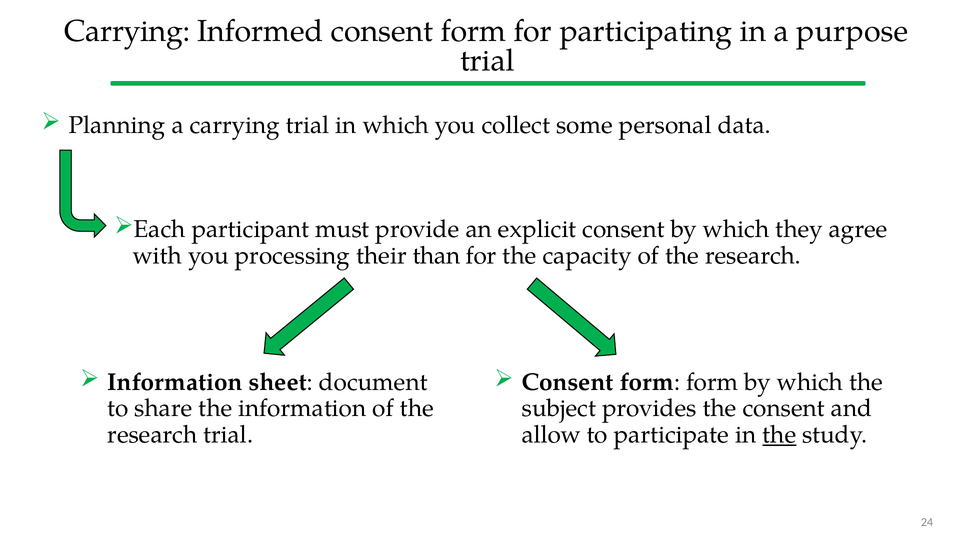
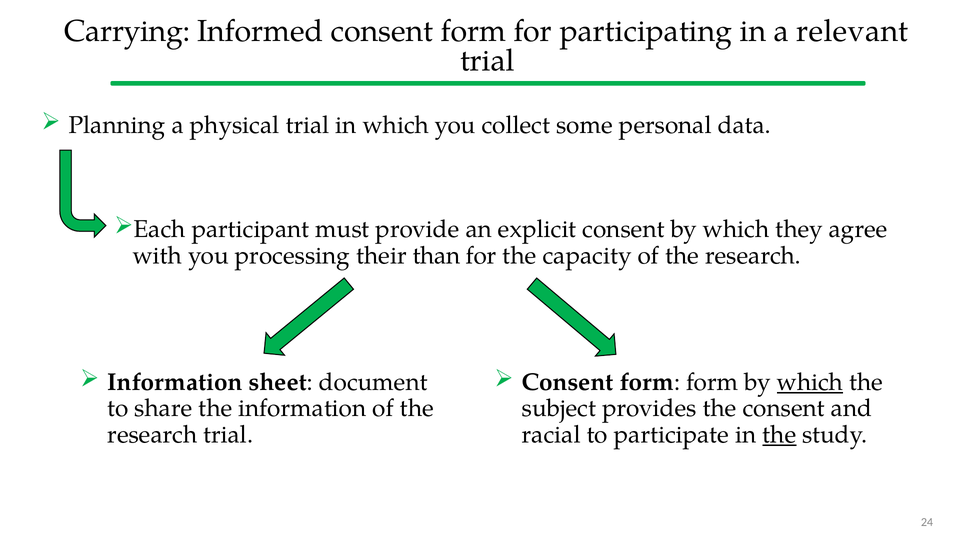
purpose: purpose -> relevant (852, 31)
a carrying: carrying -> physical (235, 125)
which underline: none -> present (810, 382)
allow: allow -> racial (551, 434)
